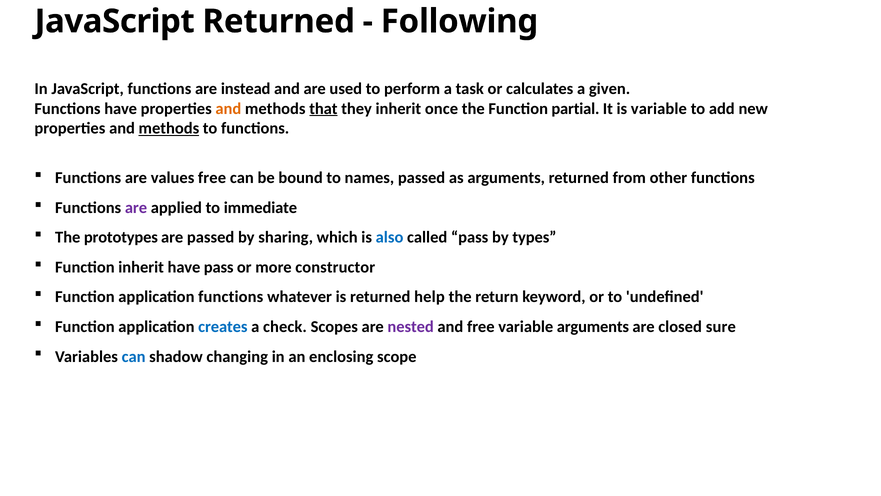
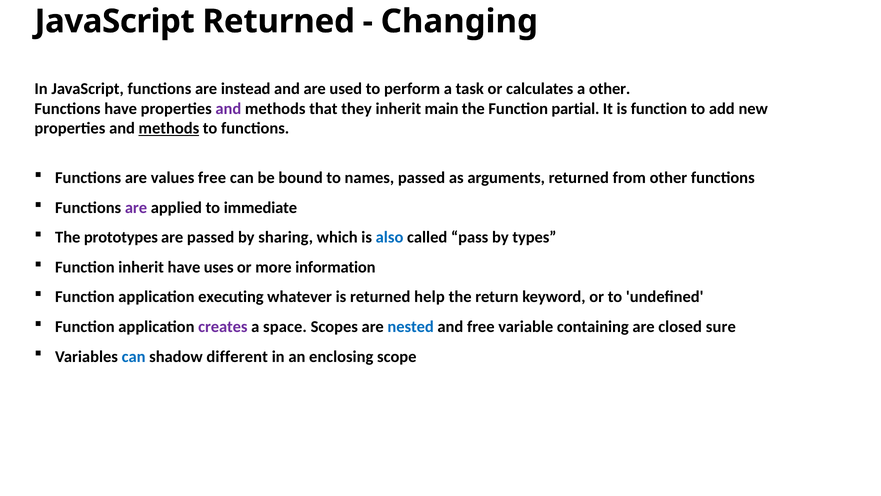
Following: Following -> Changing (459, 21)
a given: given -> other (610, 89)
and colour: orange -> purple (228, 108)
that underline: present -> none (323, 108)
once: once -> main (442, 108)
is variable: variable -> function (659, 108)
have pass: pass -> uses (219, 267)
constructor: constructor -> information (335, 267)
application functions: functions -> executing (231, 297)
creates colour: blue -> purple (223, 327)
check: check -> space (285, 327)
nested colour: purple -> blue (411, 327)
variable arguments: arguments -> containing (593, 327)
changing: changing -> different (237, 356)
